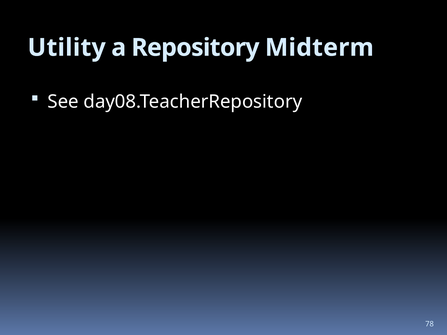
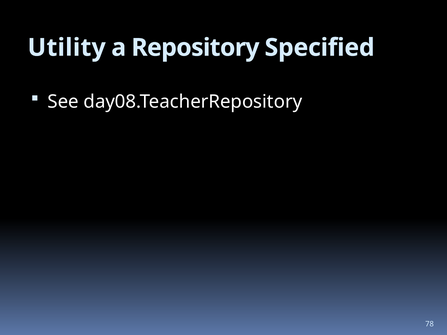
Midterm: Midterm -> Specified (320, 48)
